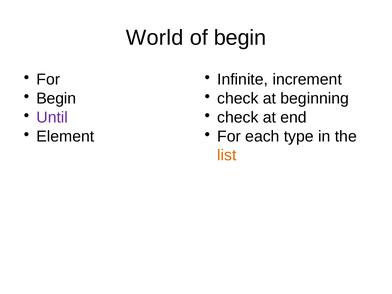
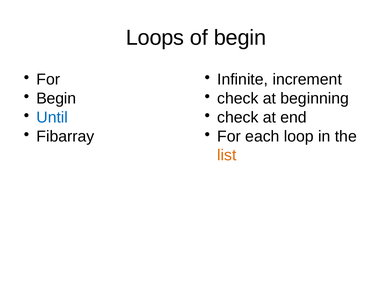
World: World -> Loops (155, 38)
Until colour: purple -> blue (52, 117)
Element: Element -> Fibarray (65, 136)
type: type -> loop (299, 136)
